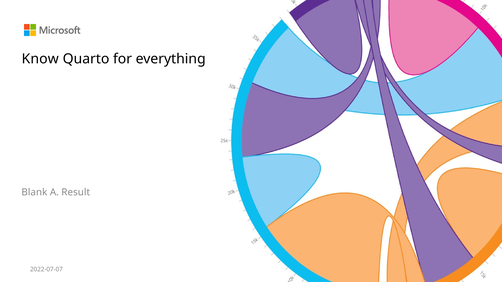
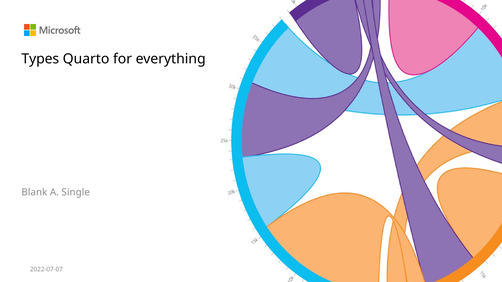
Know: Know -> Types (40, 59)
Result: Result -> Single (76, 192)
